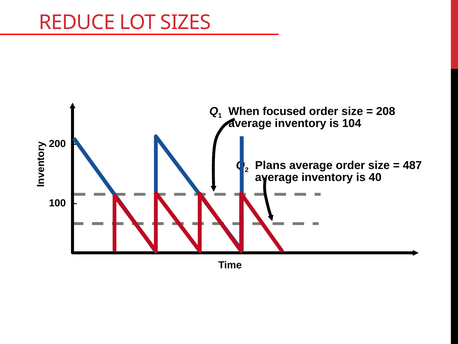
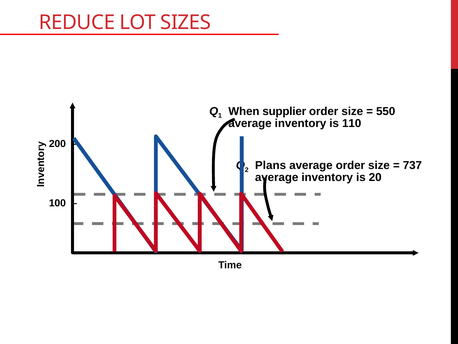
focused: focused -> supplier (284, 111)
208: 208 -> 550 (386, 111)
104: 104 -> 110 (352, 123)
487: 487 -> 737 (412, 165)
40: 40 -> 20 (375, 177)
